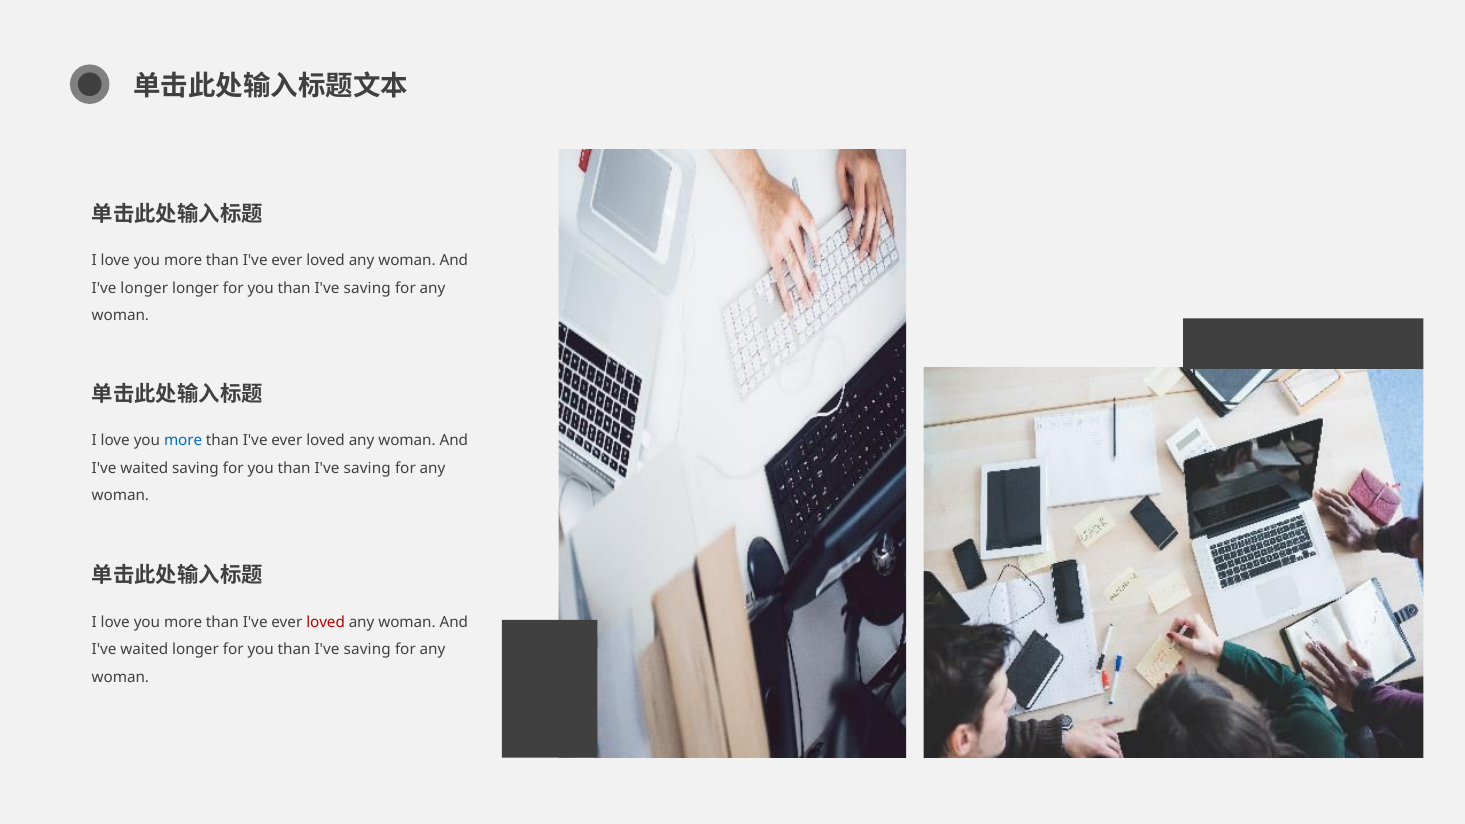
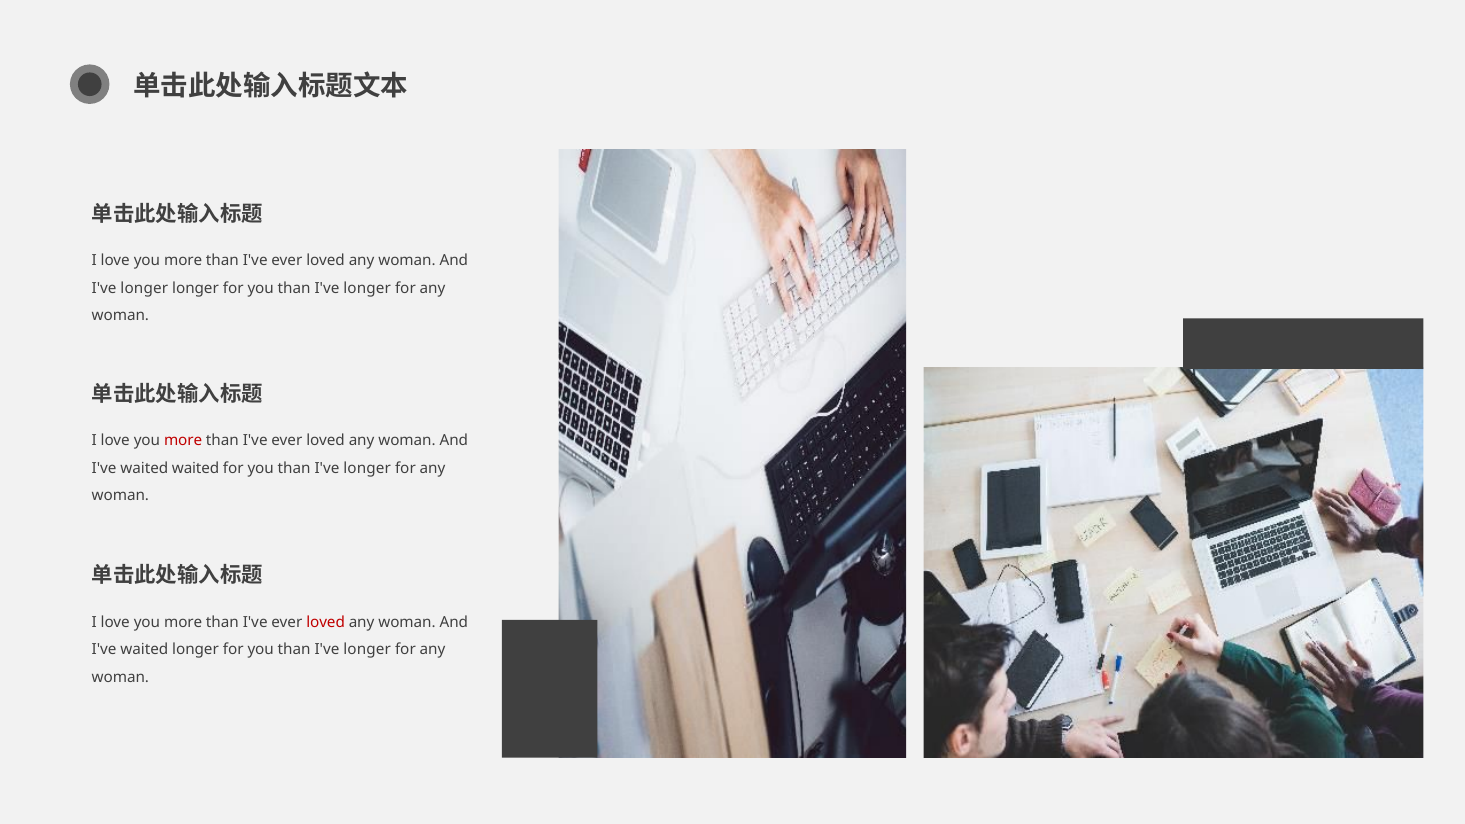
saving: saving -> longer (367, 288)
more colour: blue -> red (183, 441)
waited saving: saving -> waited (196, 468)
saving: saving -> longer (367, 468)
saving: saving -> longer (367, 650)
